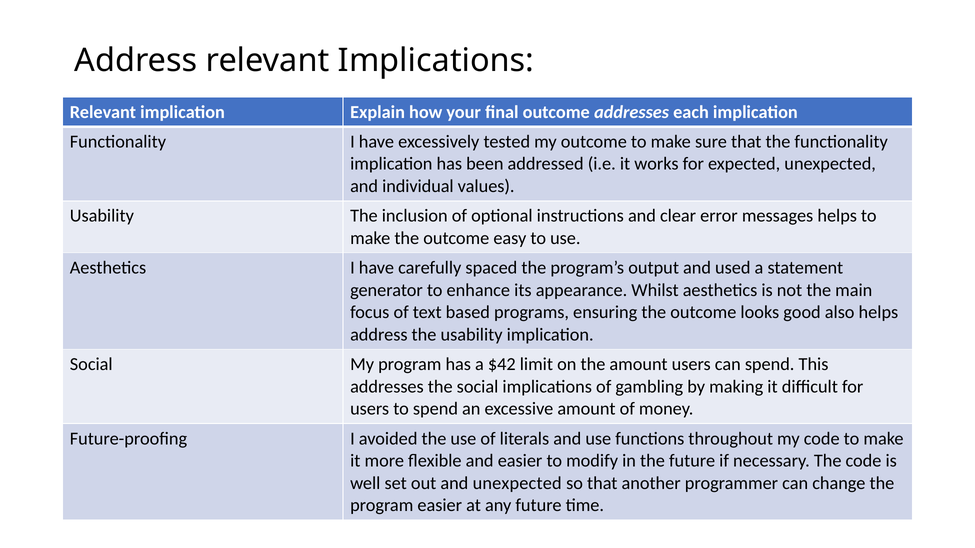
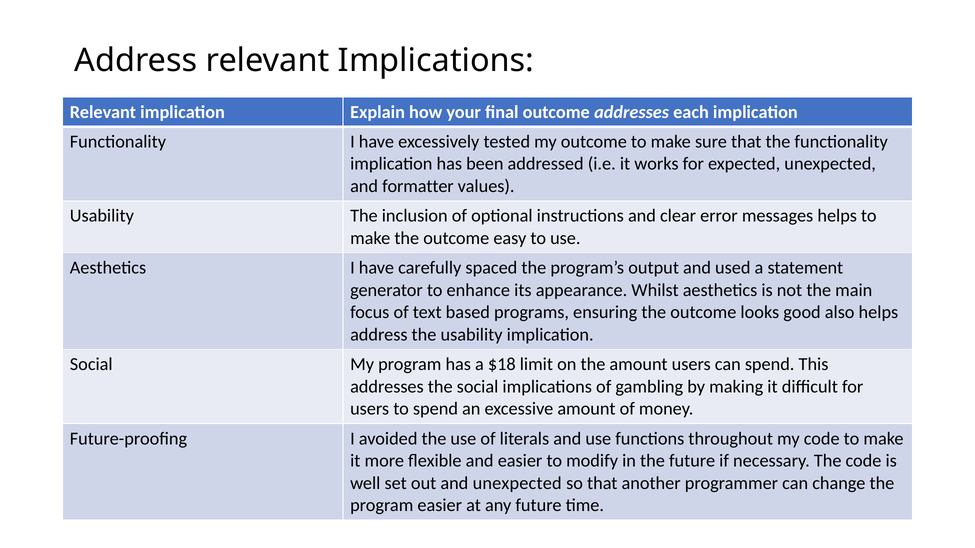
individual: individual -> formatter (418, 186)
$42: $42 -> $18 (502, 365)
